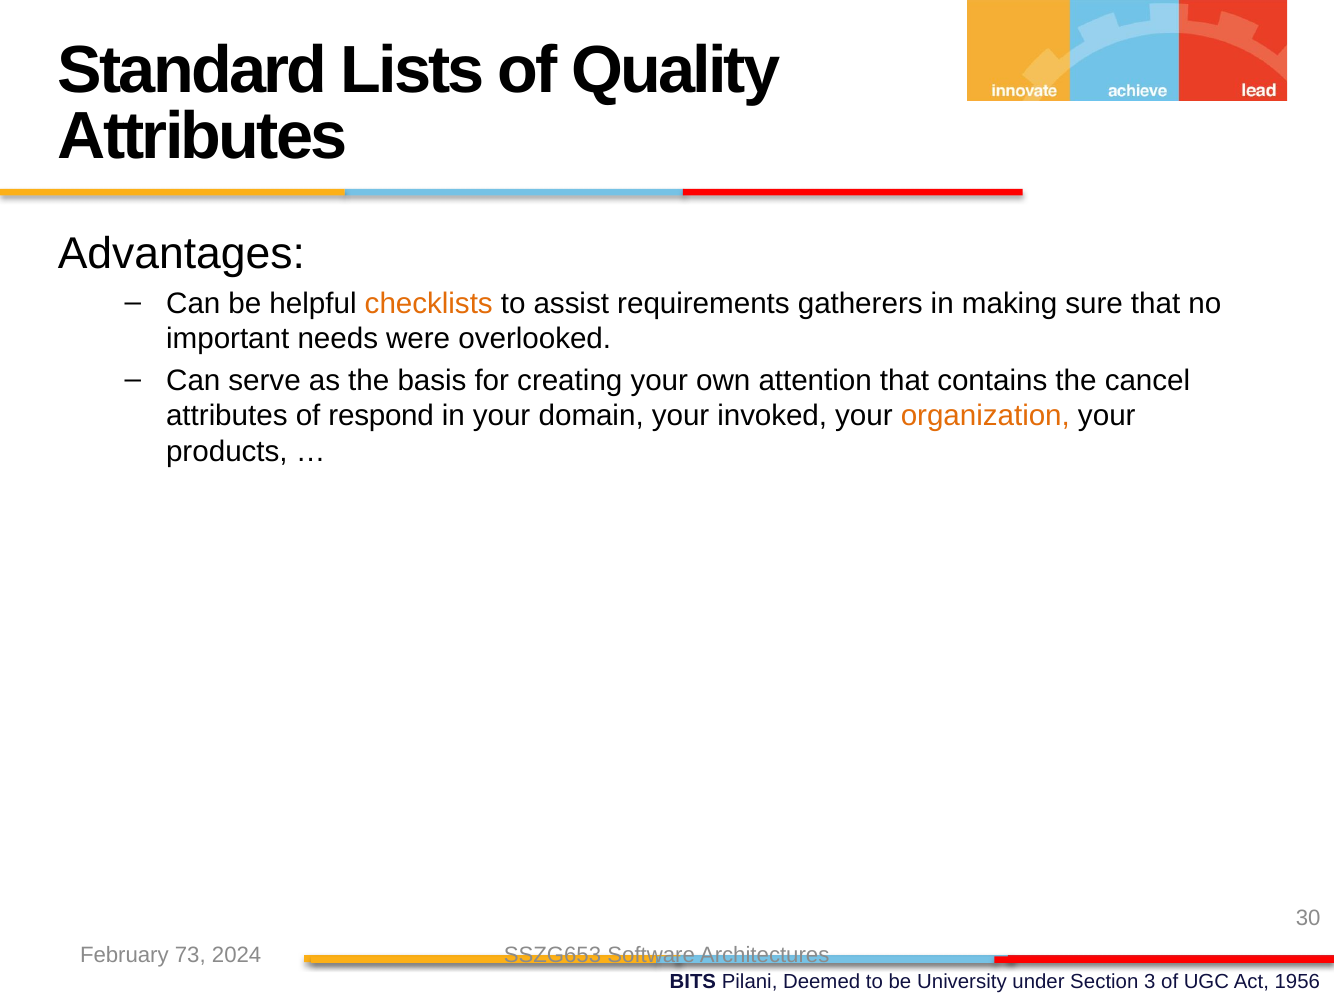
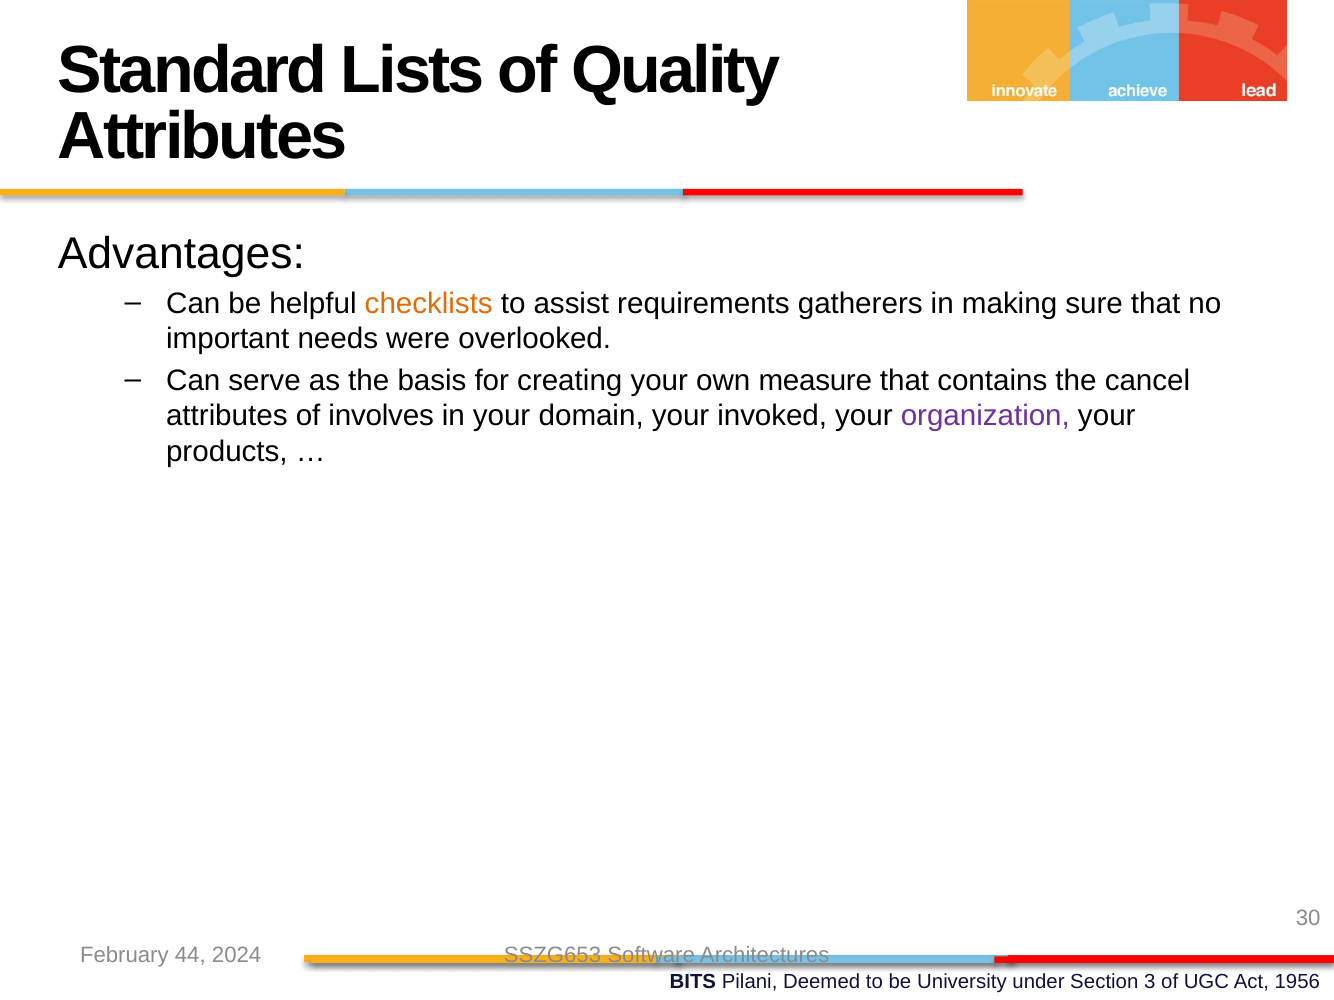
attention: attention -> measure (815, 381)
respond: respond -> involves (381, 416)
organization colour: orange -> purple (985, 416)
73: 73 -> 44 (190, 955)
